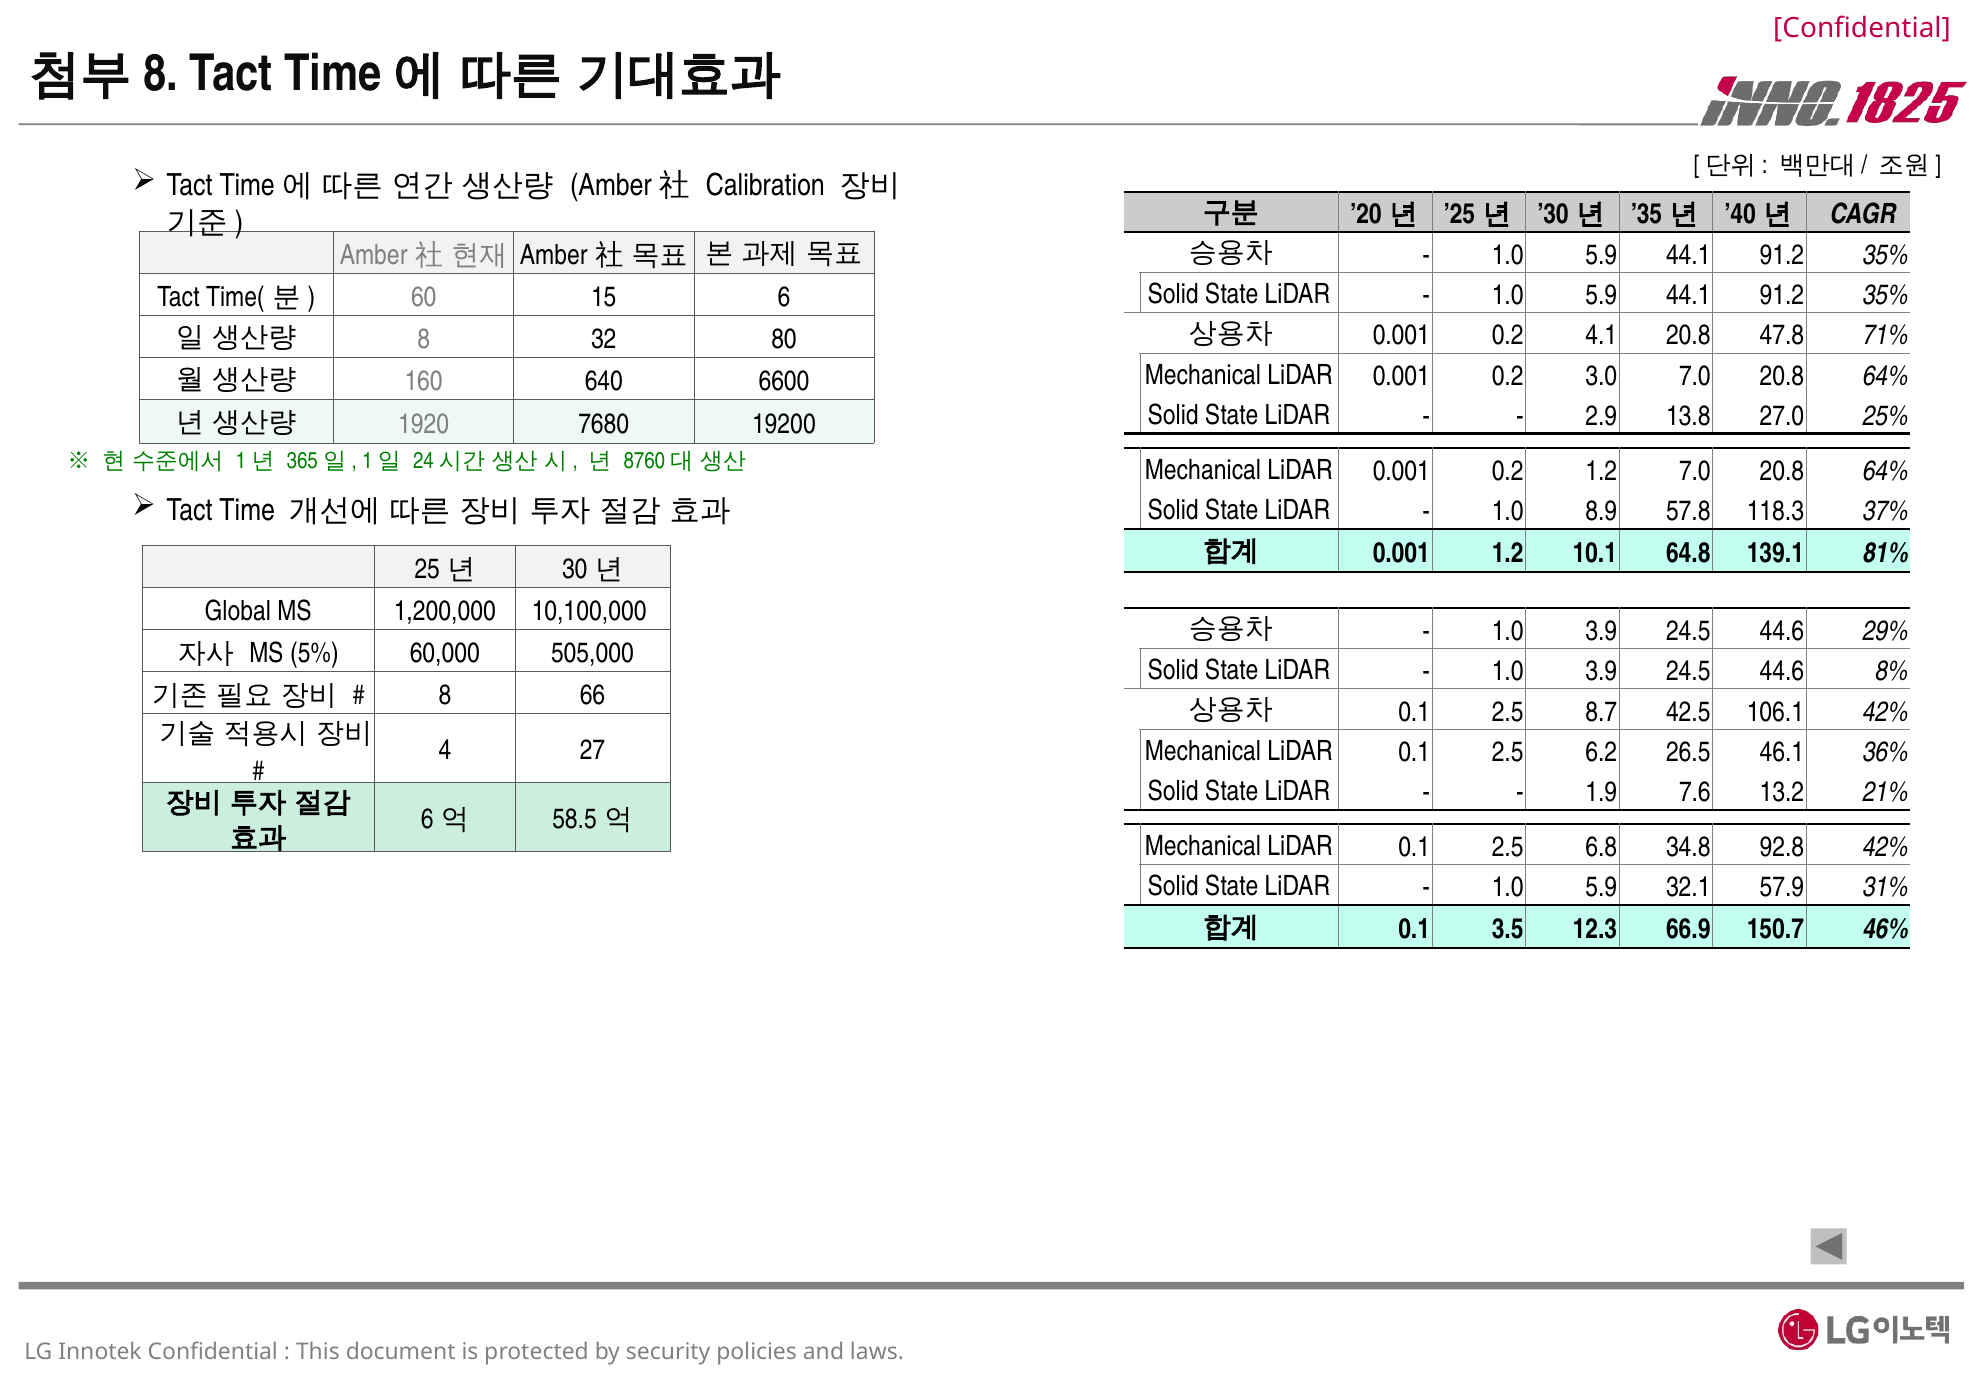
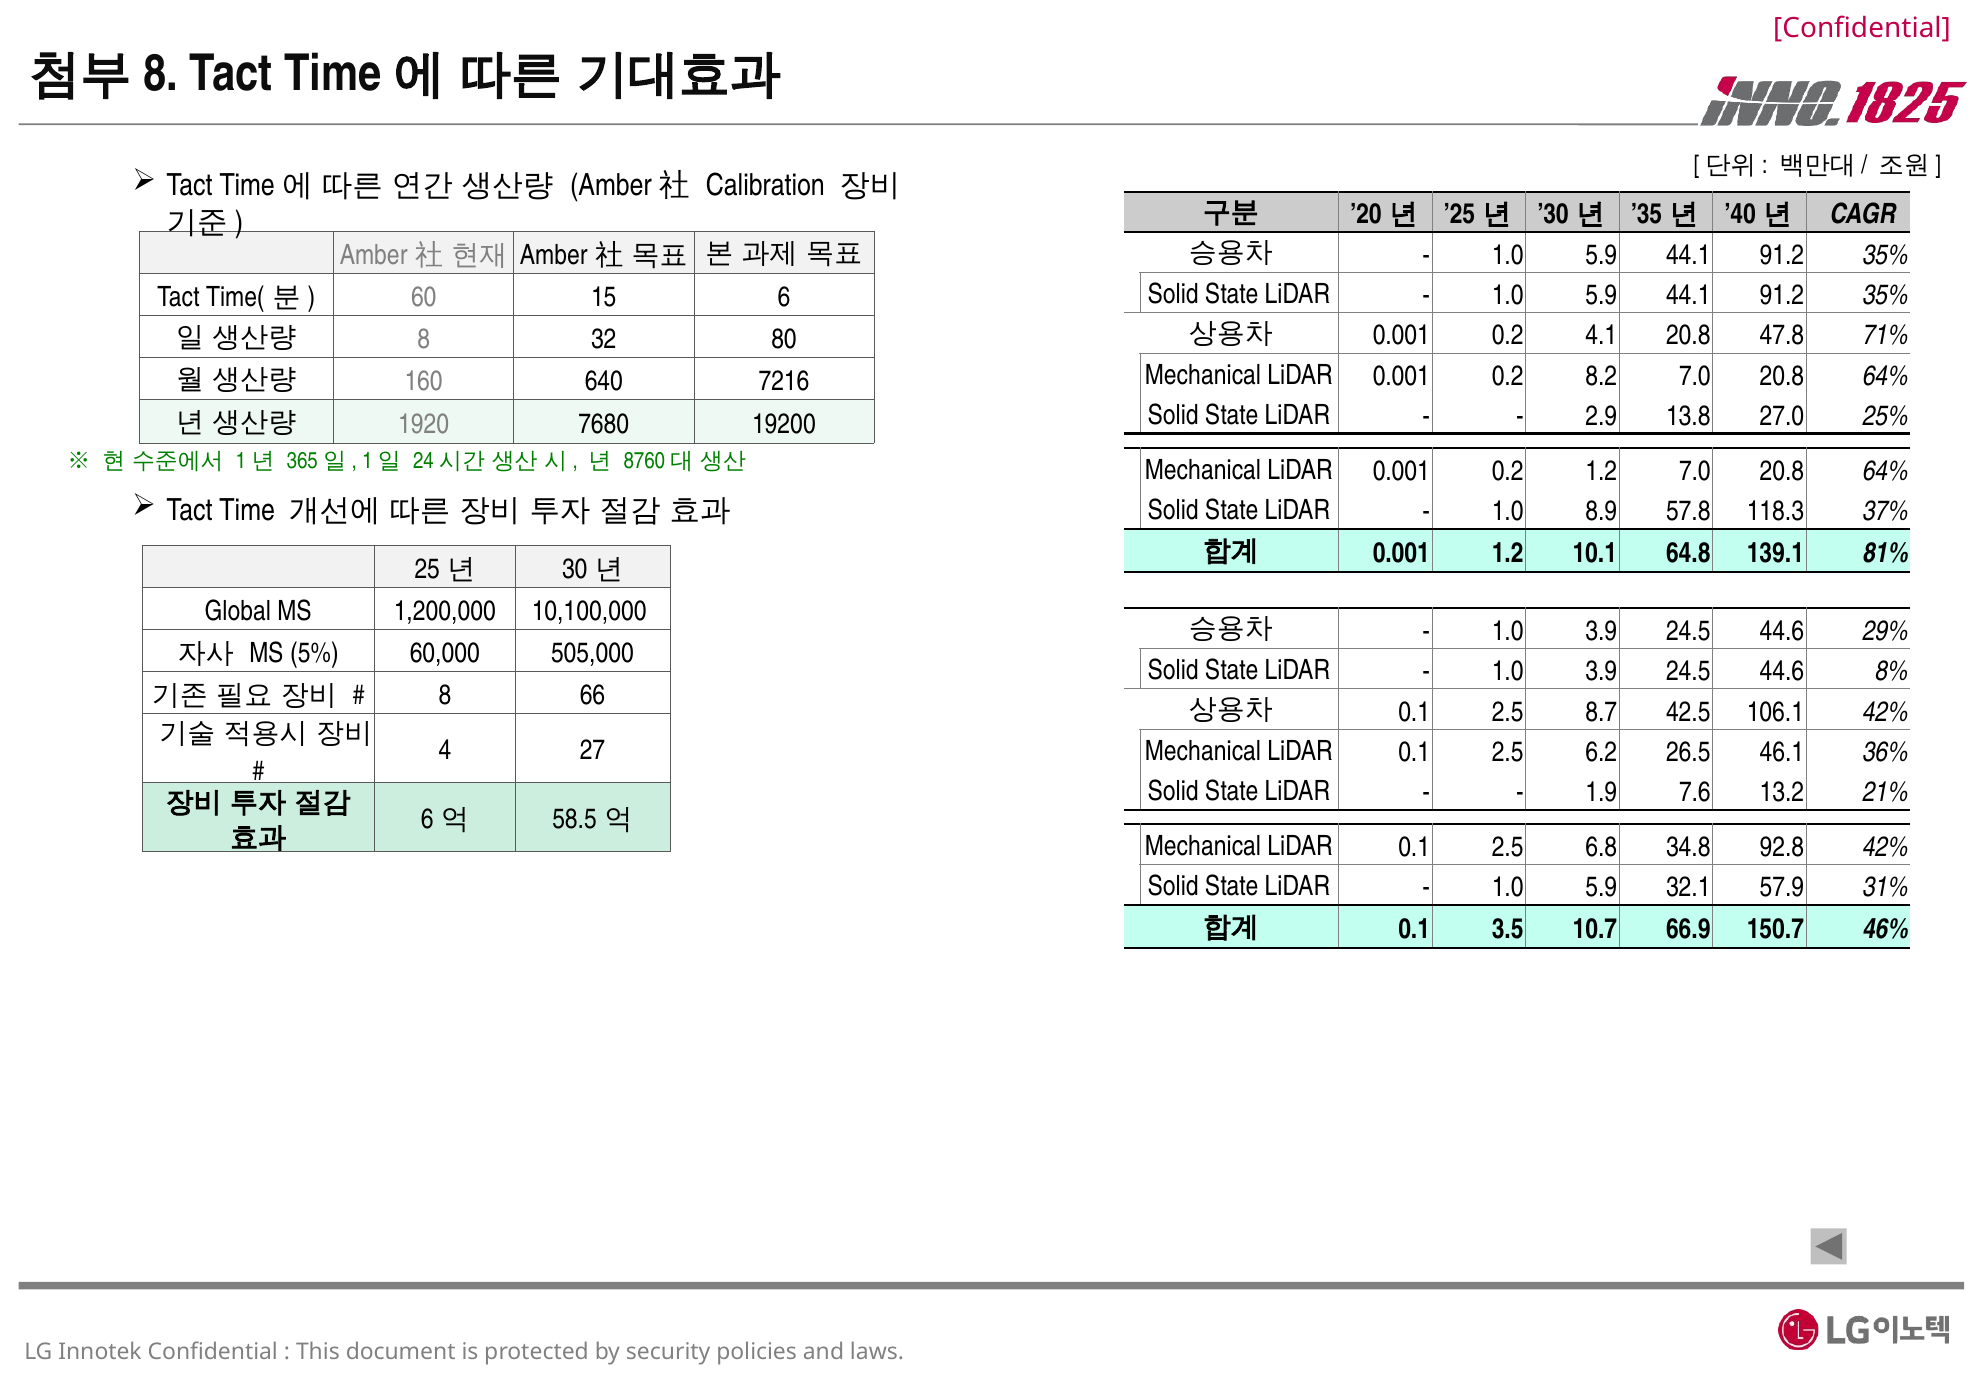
3.0: 3.0 -> 8.2 (1601, 376)
6600: 6600 -> 7216 (784, 381)
12.3: 12.3 -> 10.7 (1595, 929)
